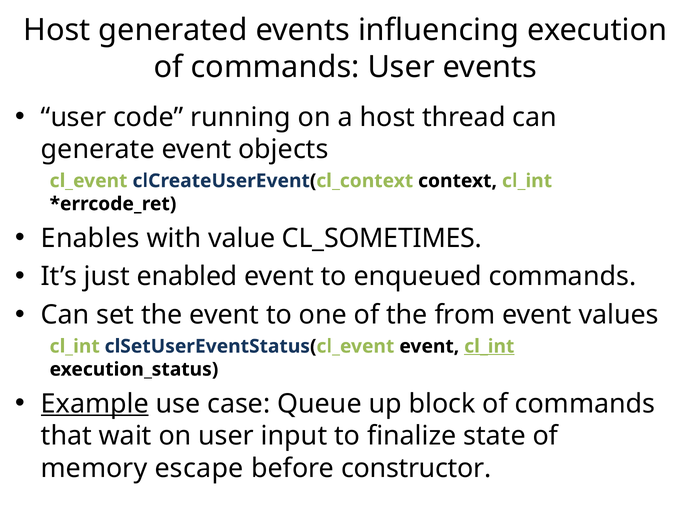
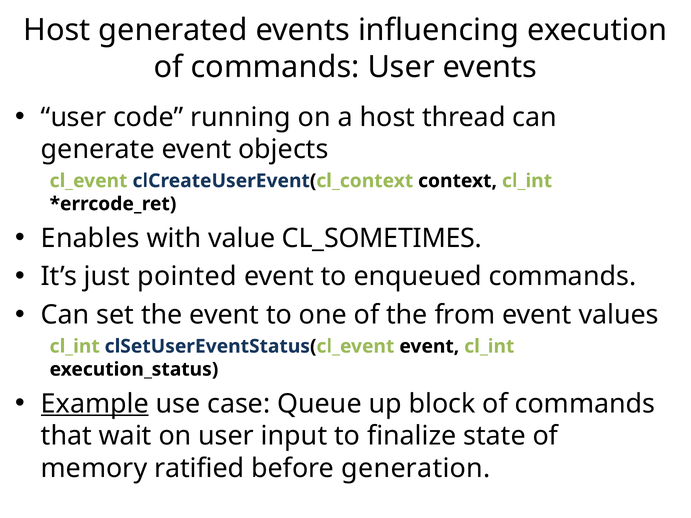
enabled: enabled -> pointed (187, 277)
cl_int underline: present -> none (489, 346)
escape: escape -> ratified (199, 468)
constructor: constructor -> generation (416, 468)
